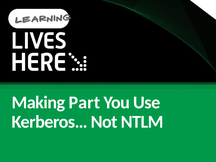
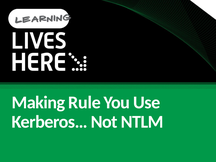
Part: Part -> Rule (84, 102)
